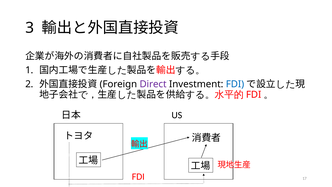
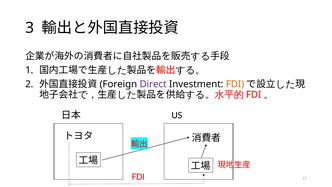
FDI colour: blue -> orange (235, 84)
